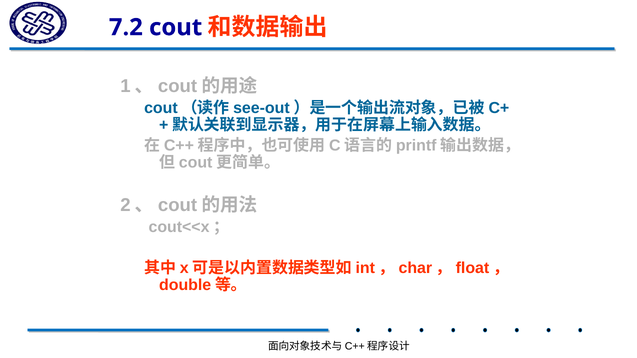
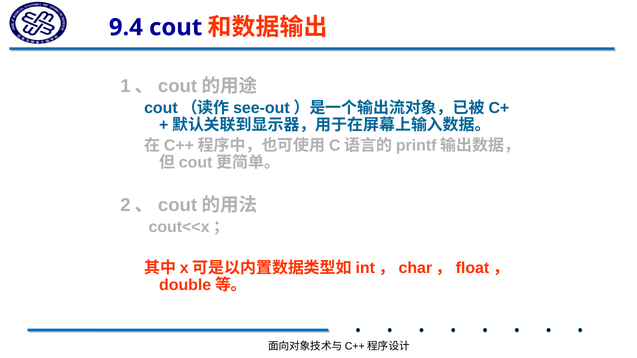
7.2: 7.2 -> 9.4 (126, 27)
